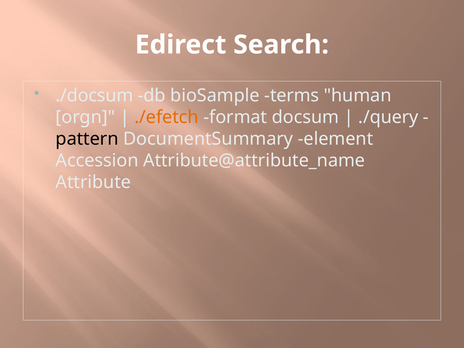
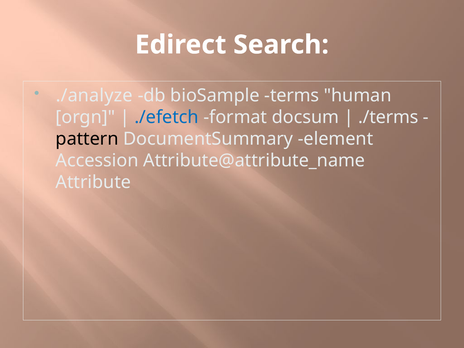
./docsum: ./docsum -> ./analyze (94, 96)
./efetch colour: orange -> blue (167, 117)
./query: ./query -> ./terms (388, 117)
